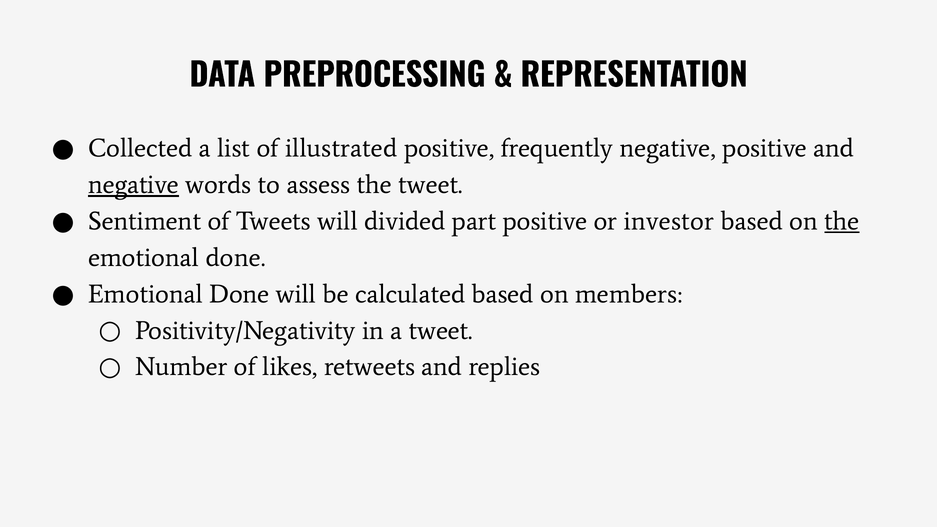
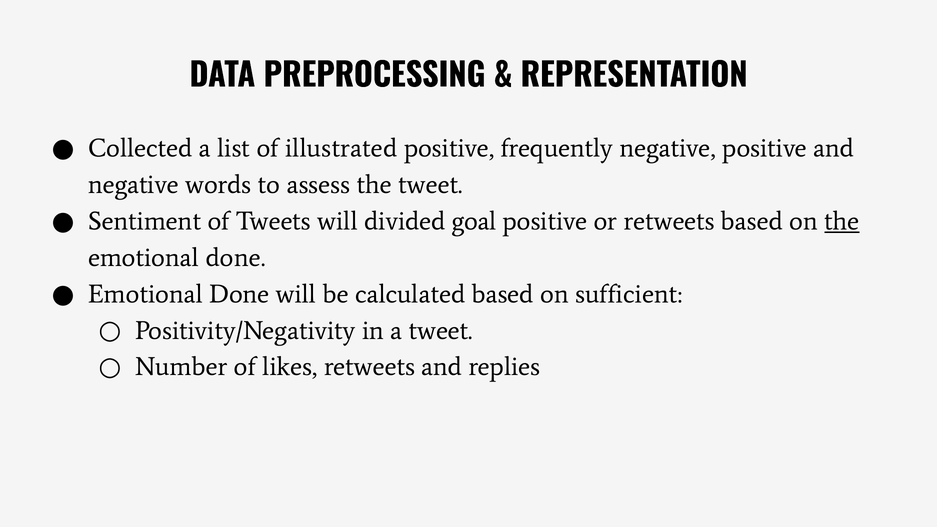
negative underline: present -> none (134, 185)
part: part -> goal (474, 221)
or investor: investor -> retweets (669, 221)
members: members -> sufficient (629, 294)
